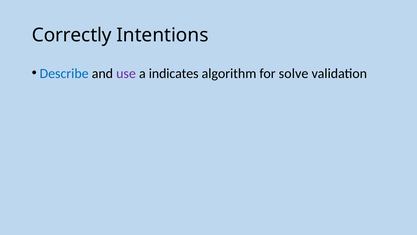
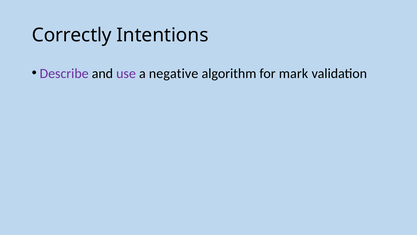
Describe colour: blue -> purple (64, 73)
indicates: indicates -> negative (174, 73)
solve: solve -> mark (294, 73)
